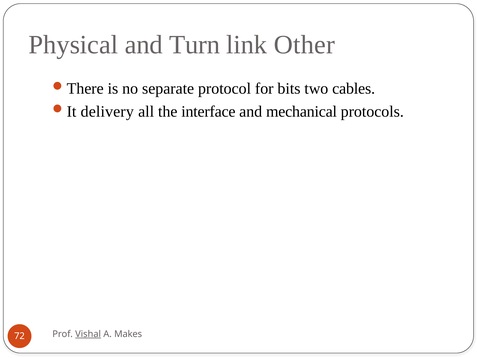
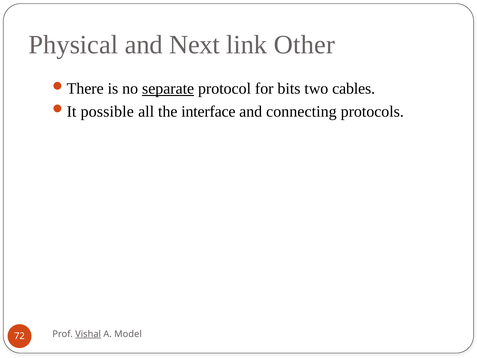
Turn: Turn -> Next (195, 45)
separate underline: none -> present (168, 89)
delivery: delivery -> possible (107, 111)
mechanical: mechanical -> connecting (301, 111)
Makes: Makes -> Model (128, 334)
